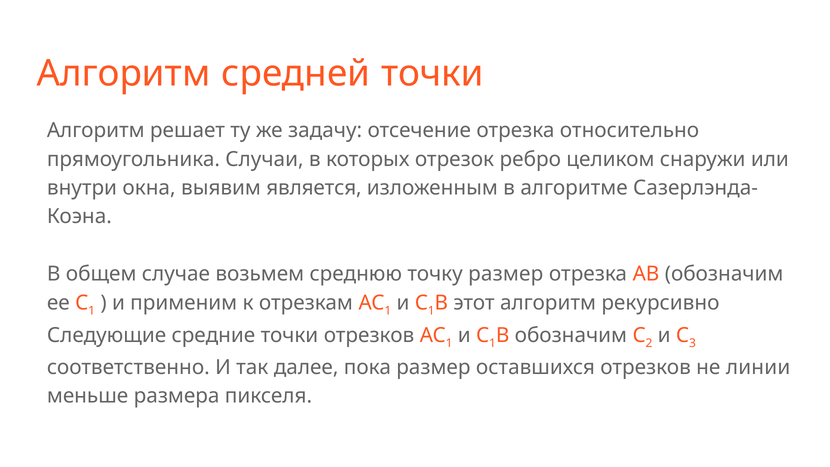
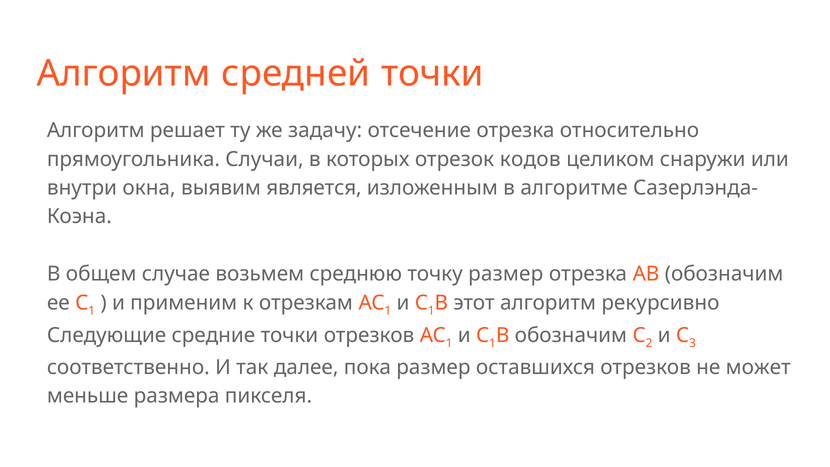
ребро: ребро -> кодов (530, 159)
линии: линии -> может (758, 367)
